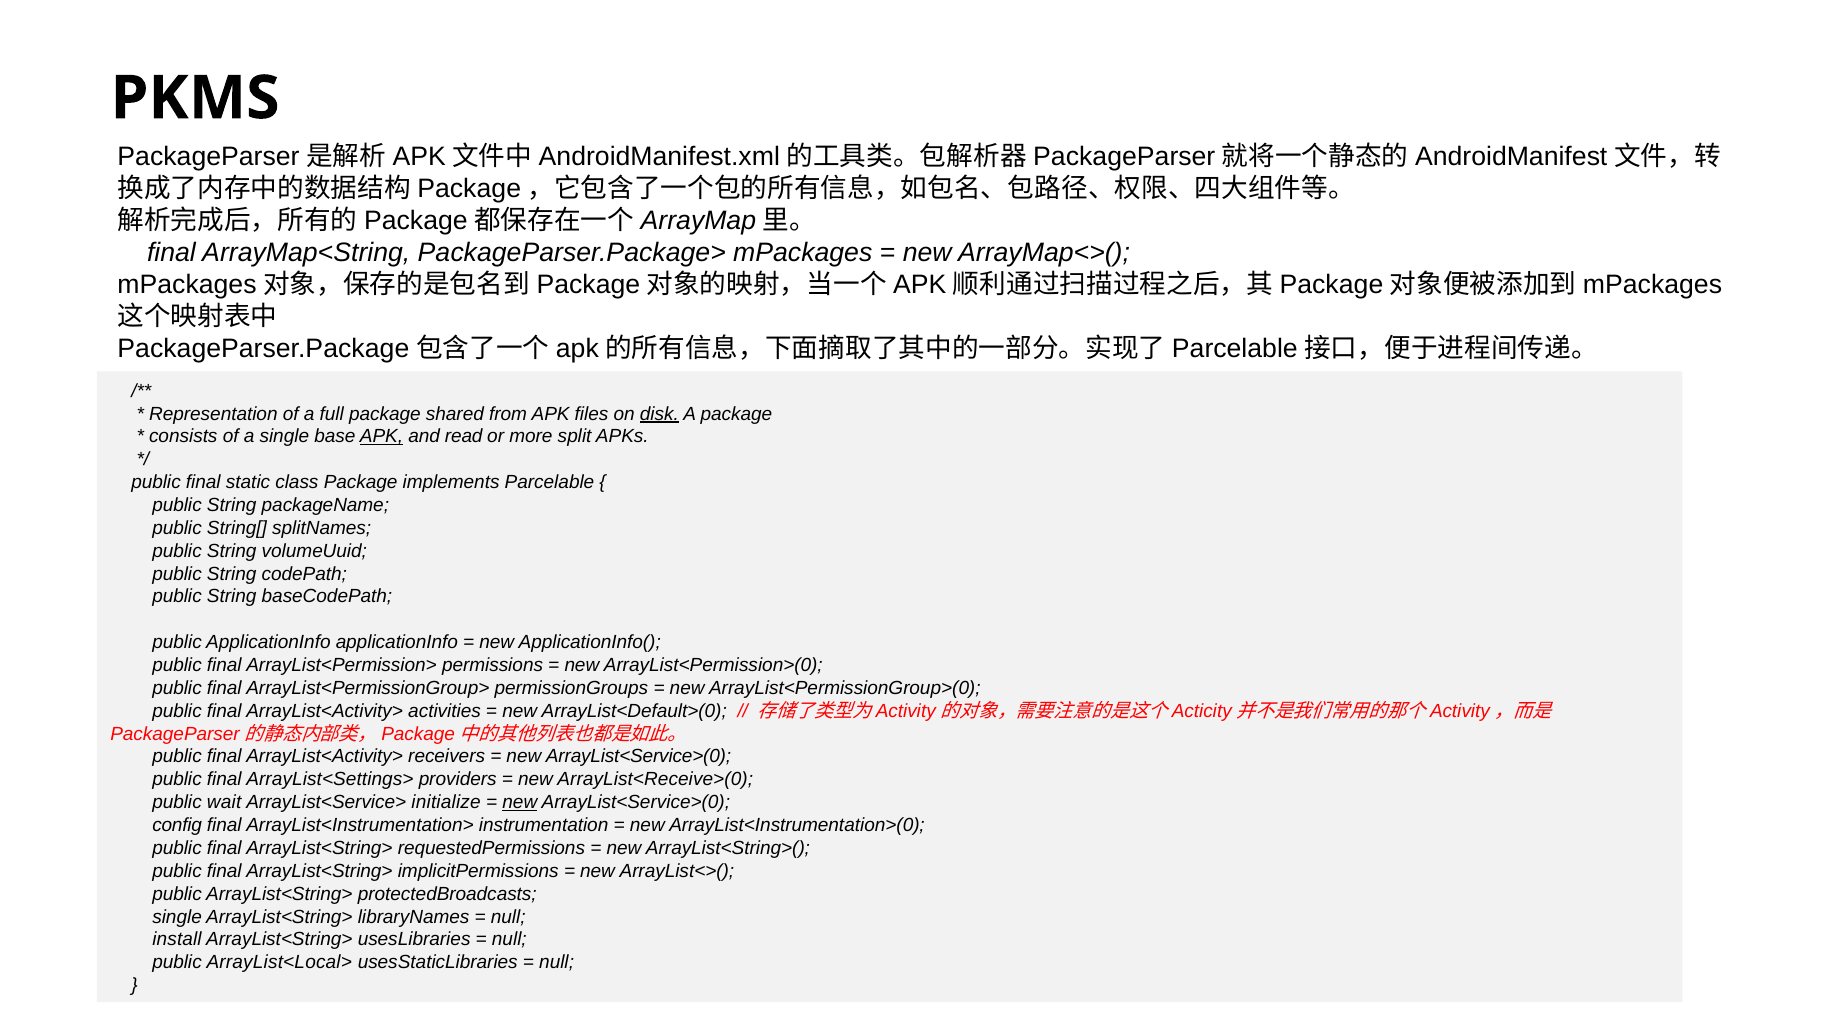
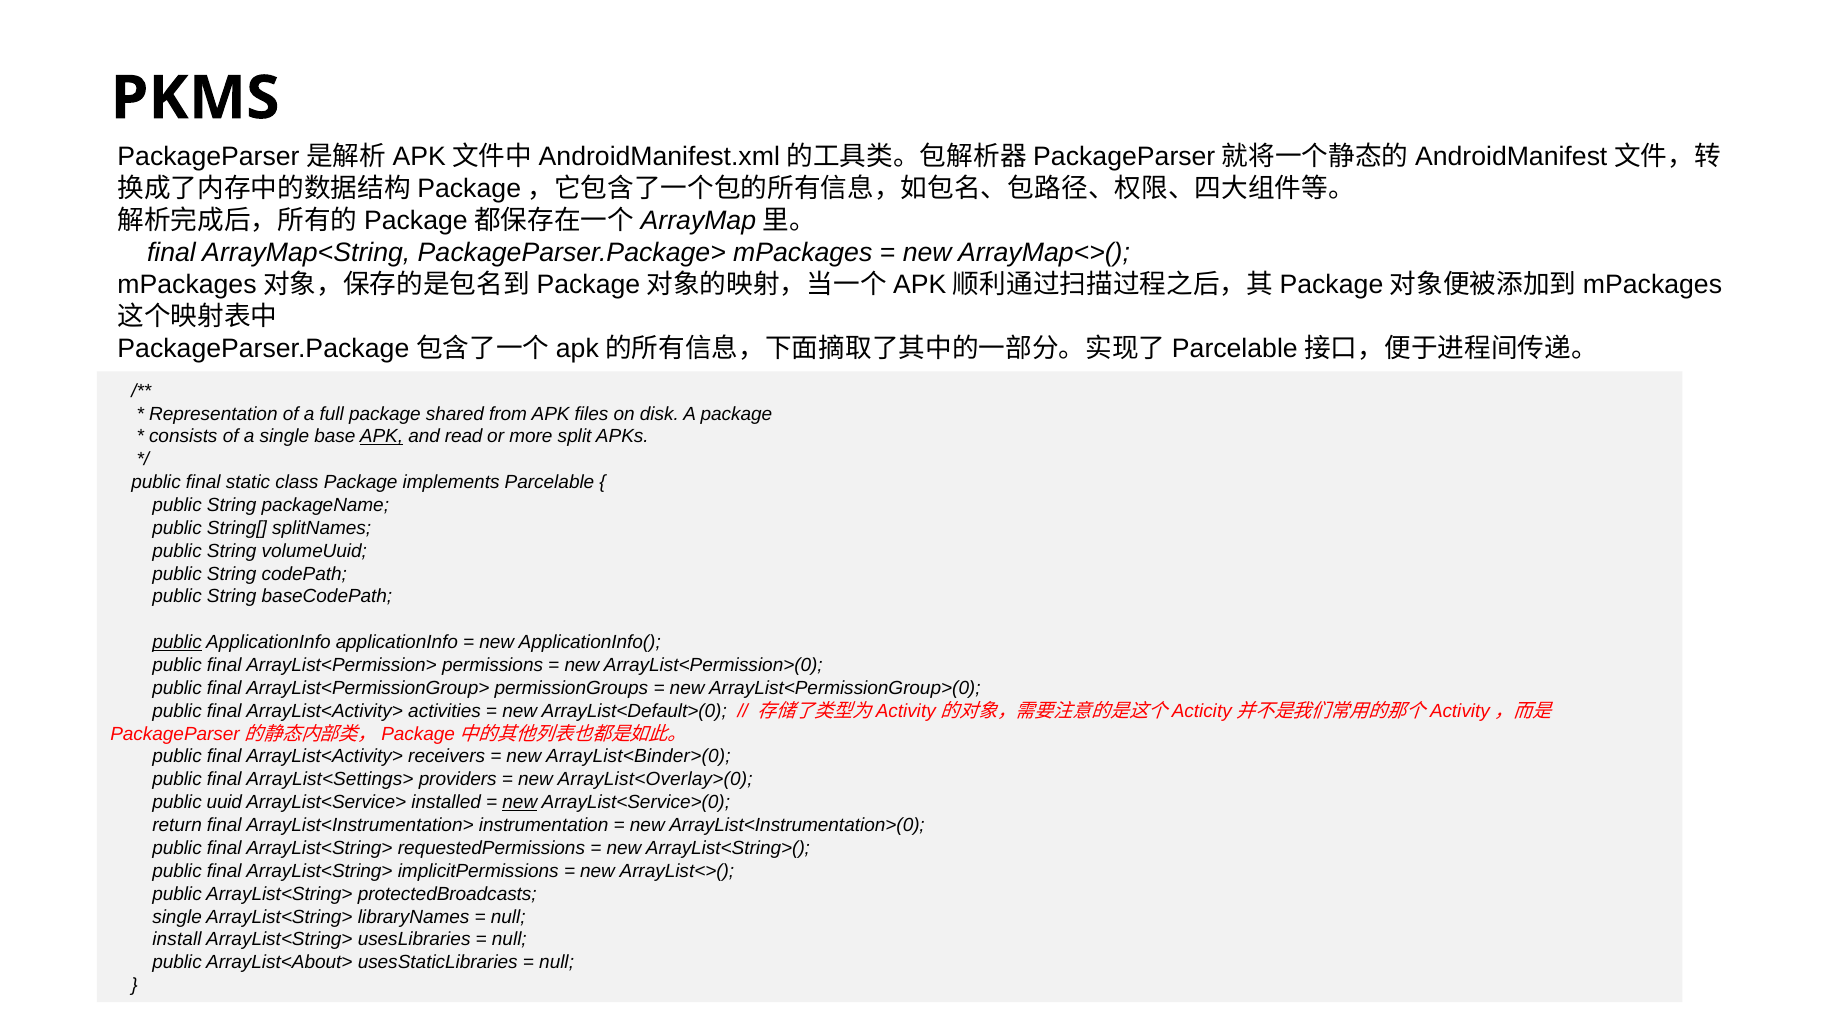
disk underline: present -> none (659, 414)
public underline: none -> present (177, 642)
ArrayList<Service>(0: ArrayList<Service>(0 -> ArrayList<Binder>(0 (638, 756)
ArrayList<Receive>(0: ArrayList<Receive>(0 -> ArrayList<Overlay>(0 (655, 779)
wait: wait -> uuid (224, 802)
initialize: initialize -> installed (446, 802)
config: config -> return (177, 825)
ArrayList<Local>: ArrayList<Local> -> ArrayList<About> (279, 962)
